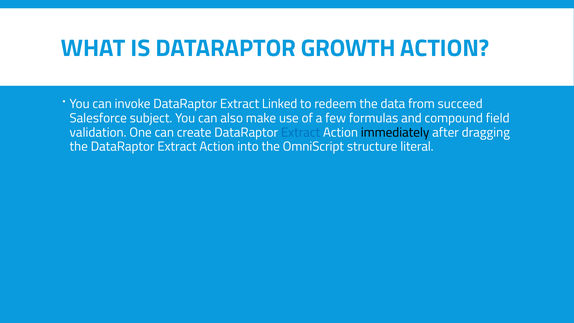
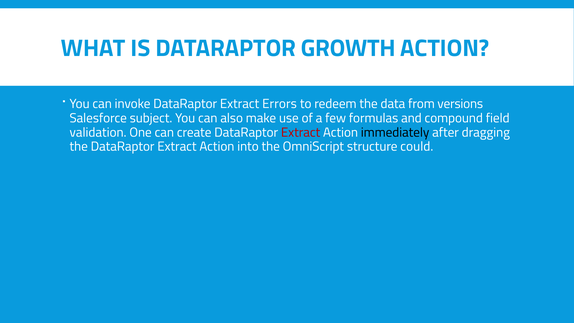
Linked: Linked -> Errors (279, 104)
succeed: succeed -> versions (460, 104)
Extract colour: blue -> red (301, 132)
literal: literal -> could (417, 146)
